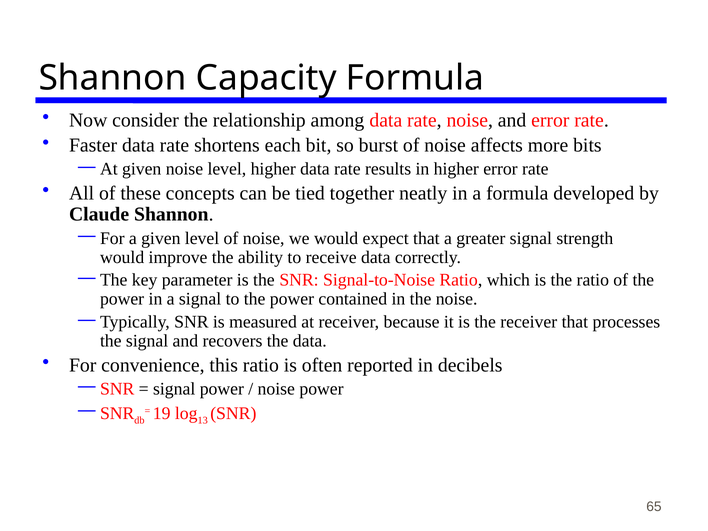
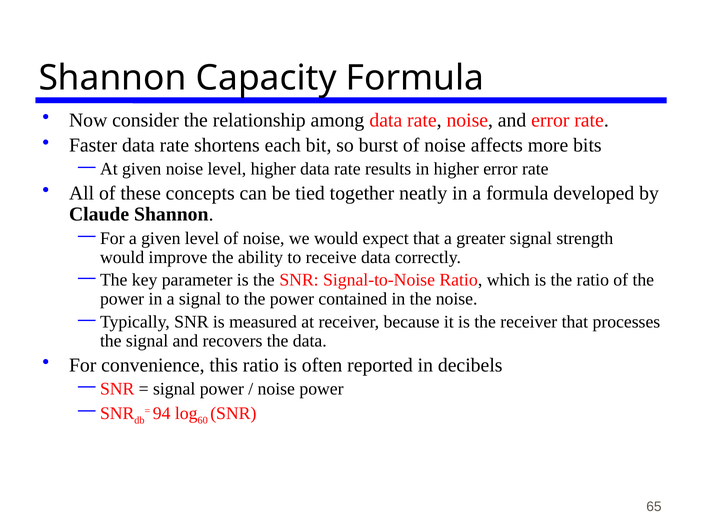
19: 19 -> 94 (162, 413)
13: 13 -> 60 (203, 420)
